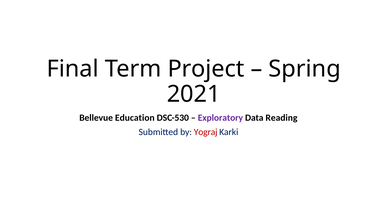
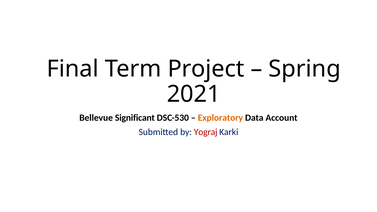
Education: Education -> Significant (135, 118)
Exploratory colour: purple -> orange (220, 118)
Reading: Reading -> Account (282, 118)
